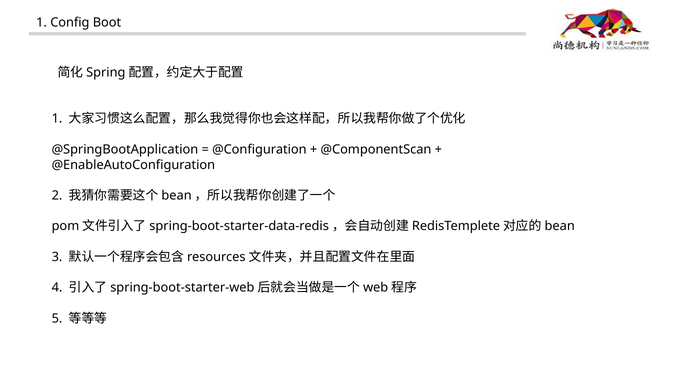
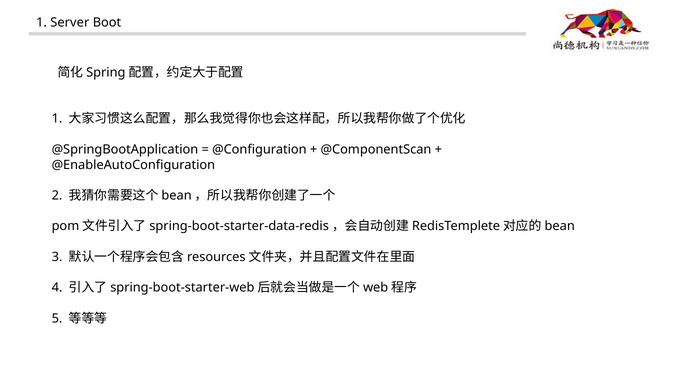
Config: Config -> Server (70, 22)
